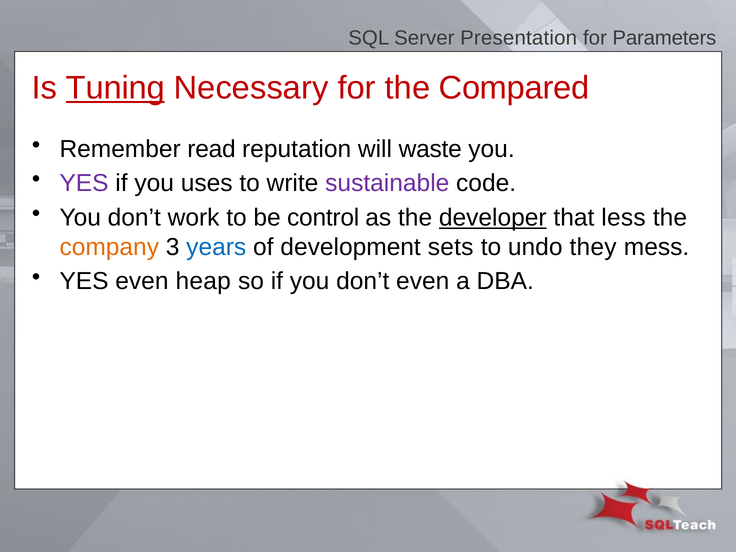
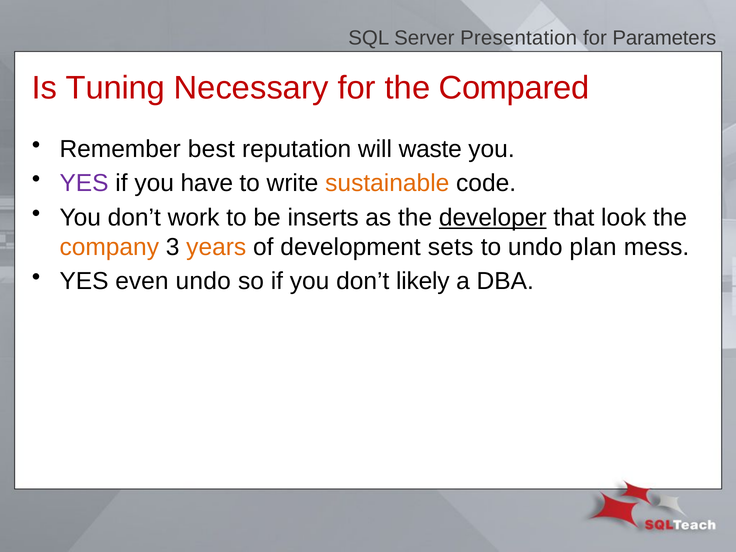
Tuning underline: present -> none (115, 88)
read: read -> best (211, 149)
uses: uses -> have (207, 183)
sustainable colour: purple -> orange (387, 183)
control: control -> inserts (323, 218)
less: less -> look (624, 218)
years colour: blue -> orange (216, 247)
they: they -> plan (593, 247)
even heap: heap -> undo (203, 281)
don’t even: even -> likely (423, 281)
